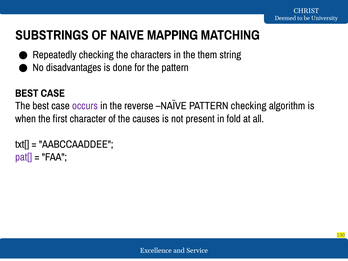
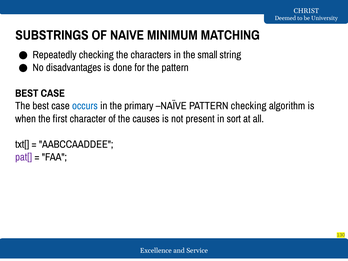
MAPPING: MAPPING -> MINIMUM (172, 35)
them: them -> small (207, 55)
occurs colour: purple -> blue (85, 106)
reverse: reverse -> primary (139, 106)
fold: fold -> sort (234, 119)
